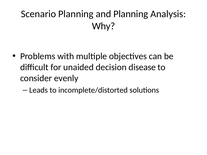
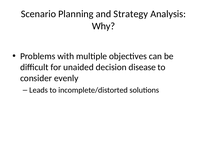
and Planning: Planning -> Strategy (131, 14)
